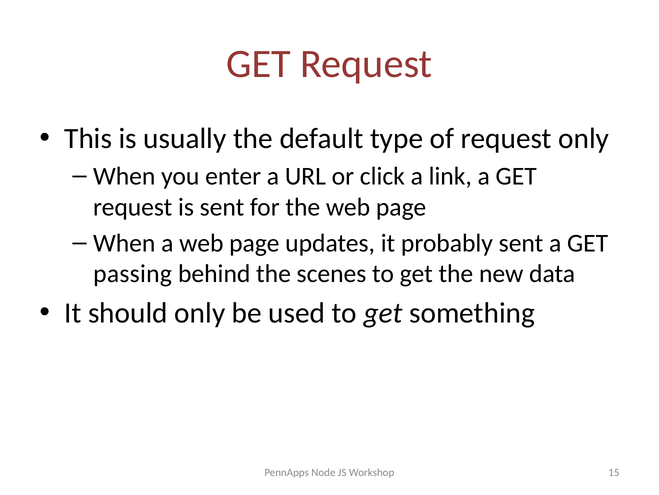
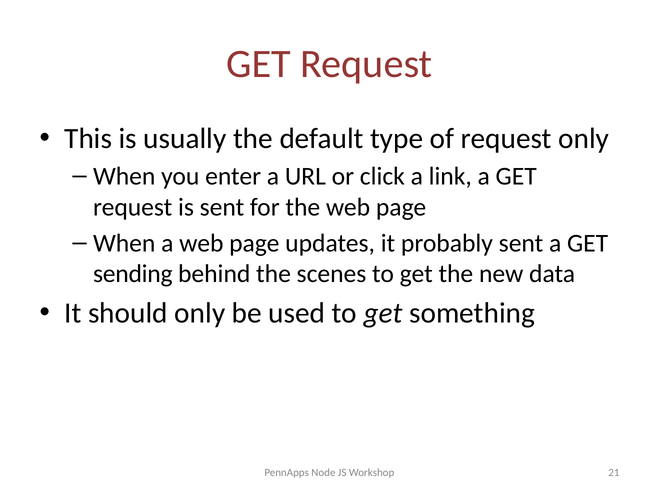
passing: passing -> sending (133, 274)
15: 15 -> 21 (614, 472)
